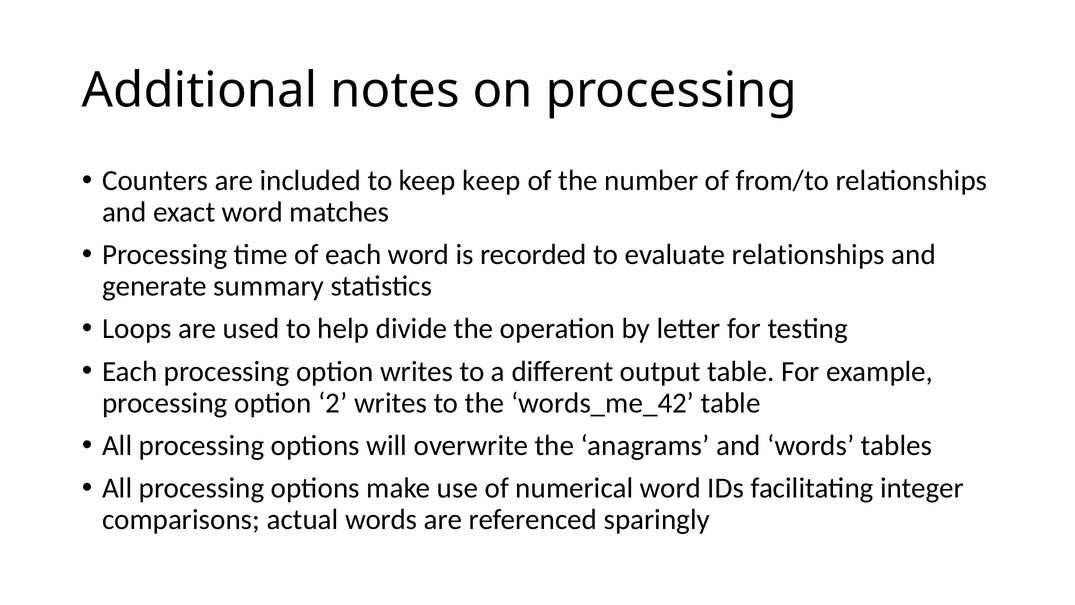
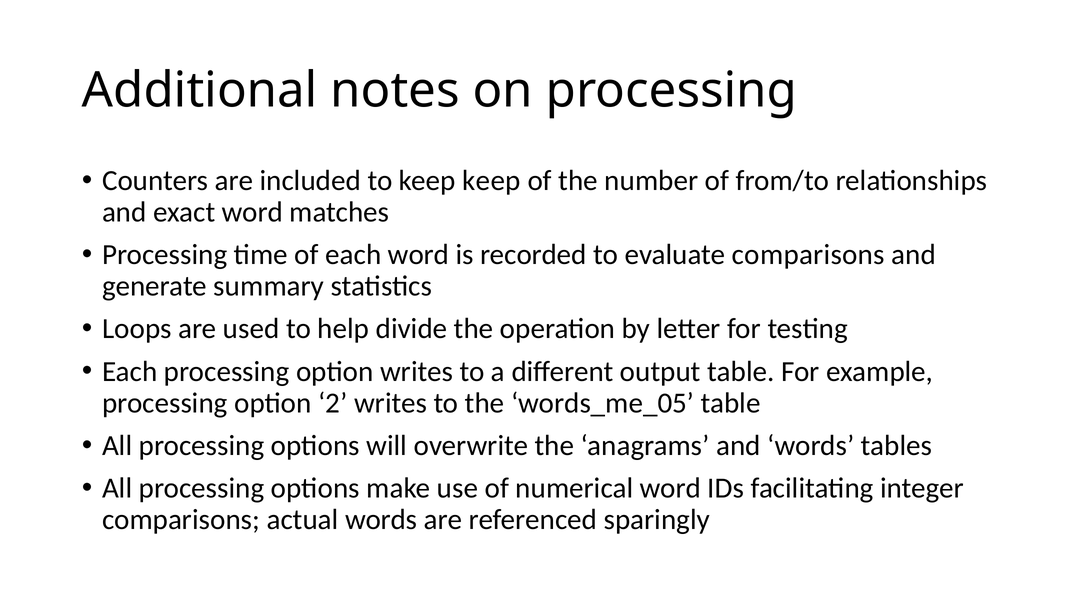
evaluate relationships: relationships -> comparisons (808, 255)
words_me_42: words_me_42 -> words_me_05 (603, 403)
